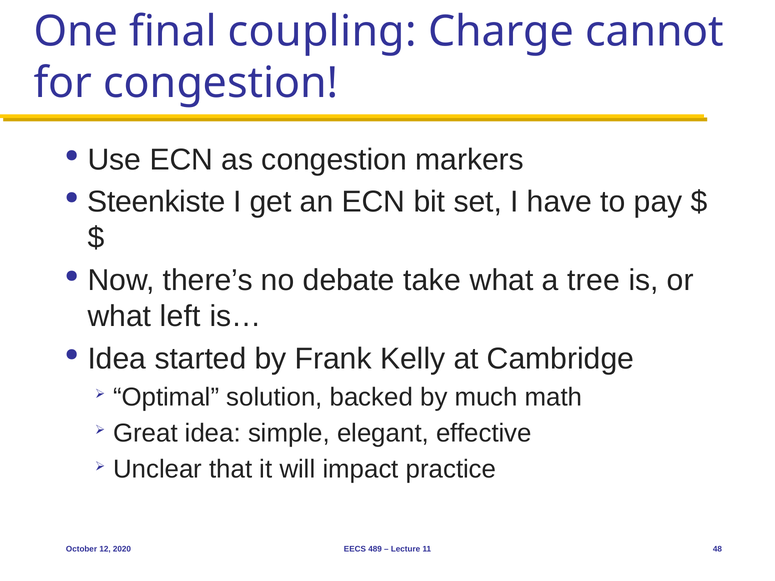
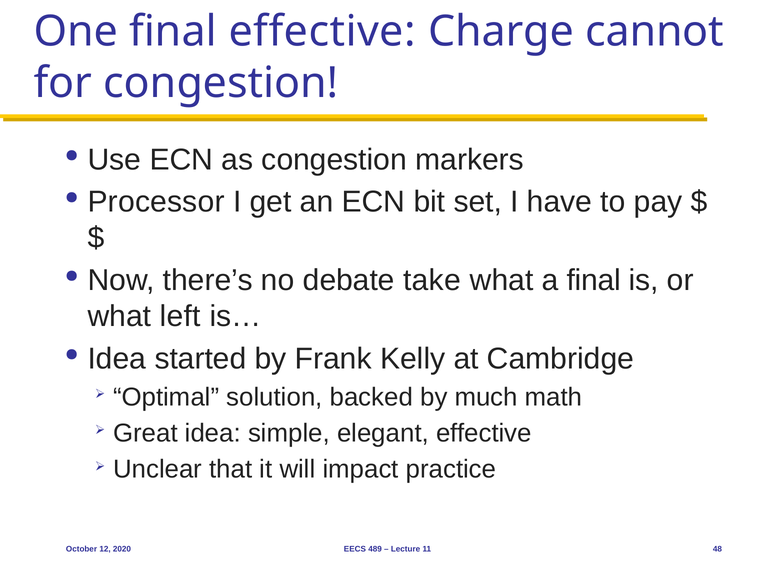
final coupling: coupling -> effective (322, 31)
Steenkiste: Steenkiste -> Processor (156, 202)
a tree: tree -> final (594, 280)
